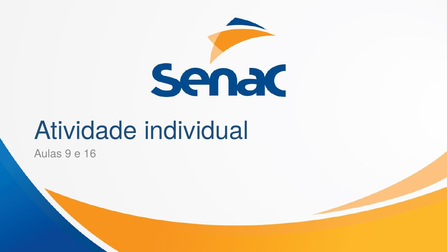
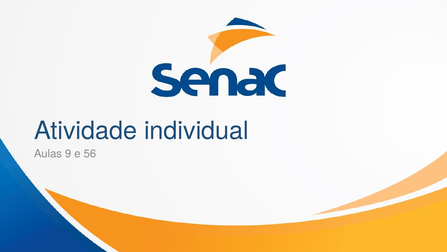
16: 16 -> 56 (90, 154)
